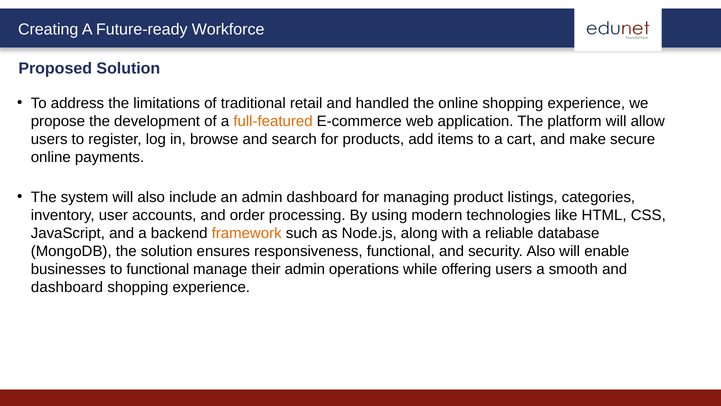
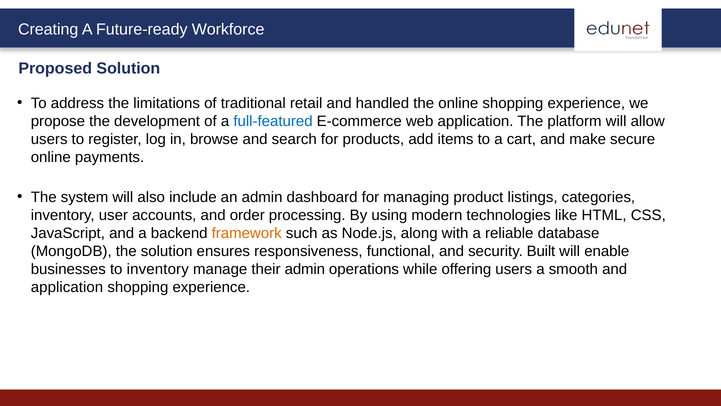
full-featured colour: orange -> blue (273, 121)
security Also: Also -> Built (541, 251)
to functional: functional -> inventory (158, 269)
dashboard: dashboard -> application (67, 287)
